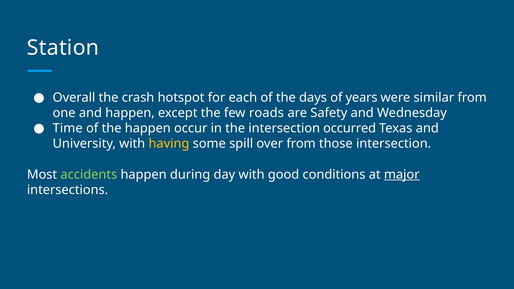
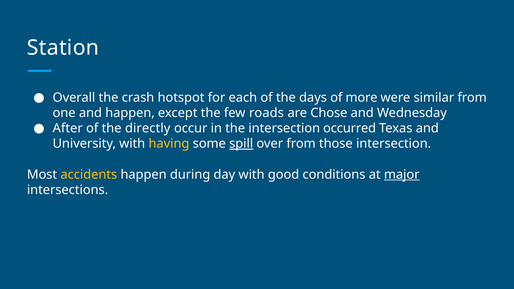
years: years -> more (362, 97)
Safety: Safety -> Chose (329, 113)
Time: Time -> After (68, 128)
the happen: happen -> directly (148, 128)
spill underline: none -> present (241, 144)
accidents colour: light green -> yellow (89, 175)
